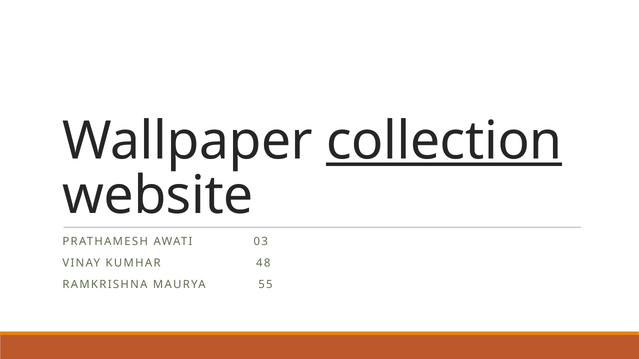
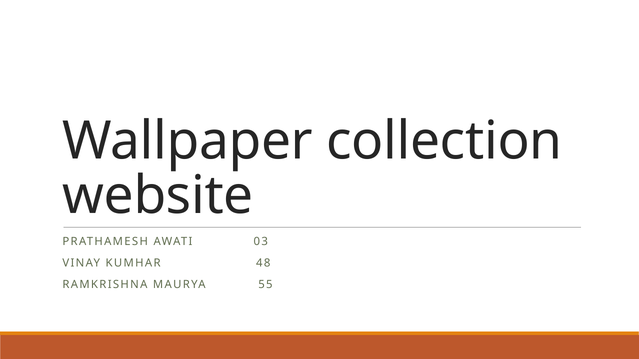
collection underline: present -> none (444, 142)
